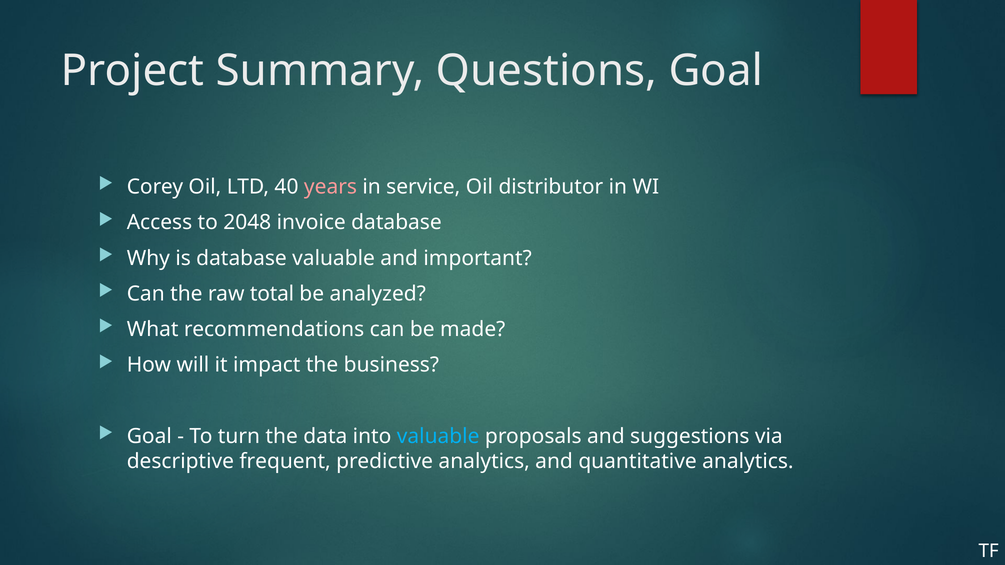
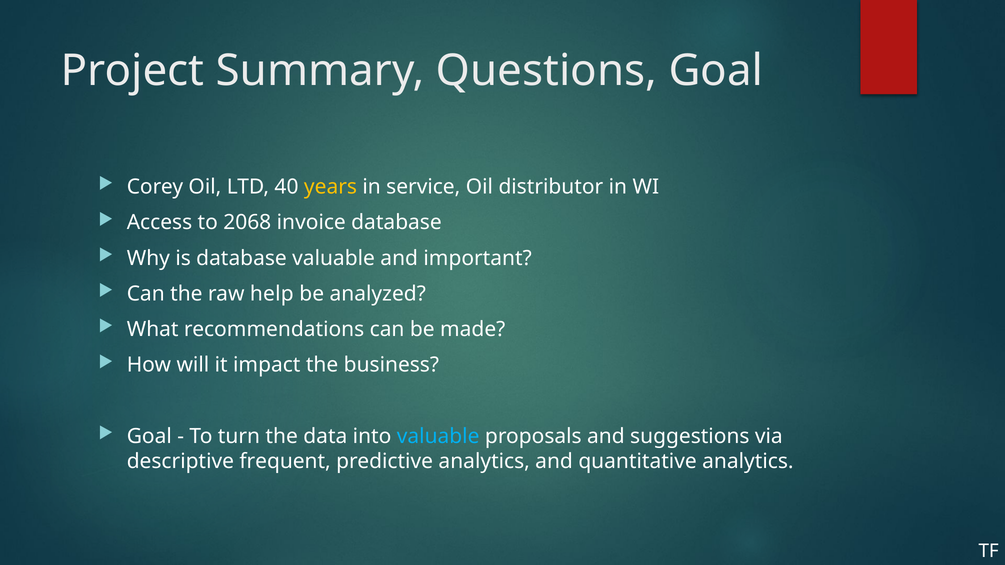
years colour: pink -> yellow (330, 187)
2048: 2048 -> 2068 (247, 223)
total: total -> help (272, 294)
